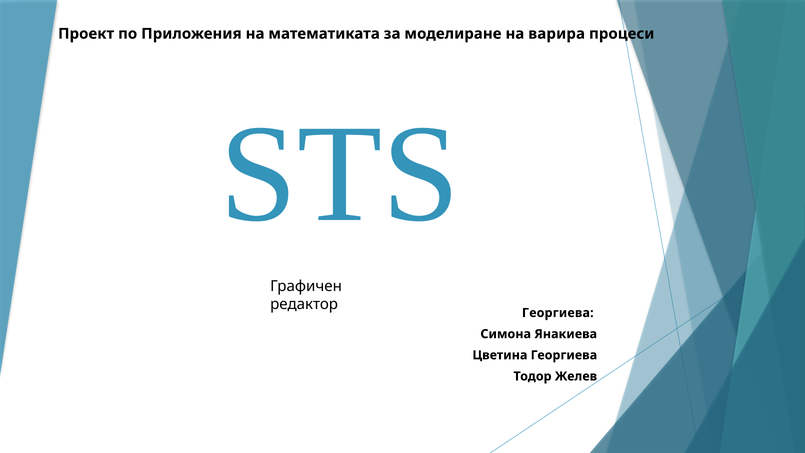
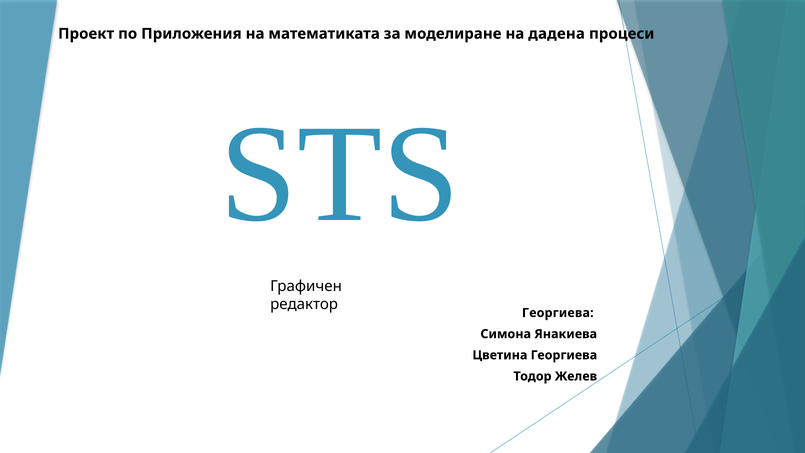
варира: варира -> дадена (557, 34)
